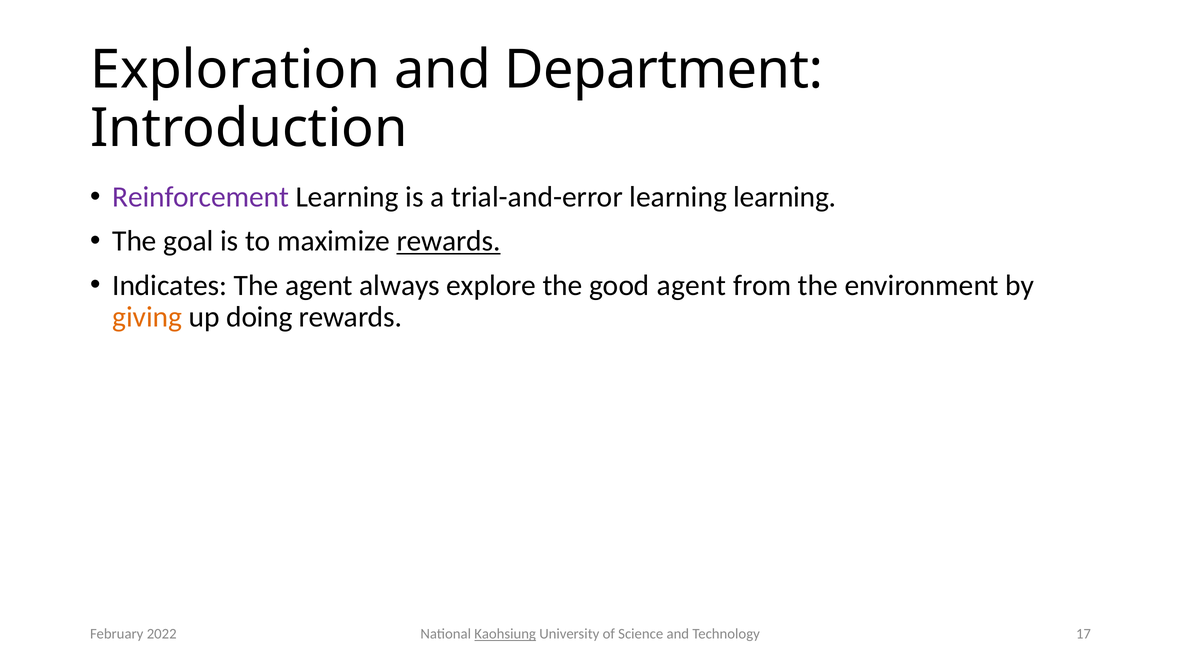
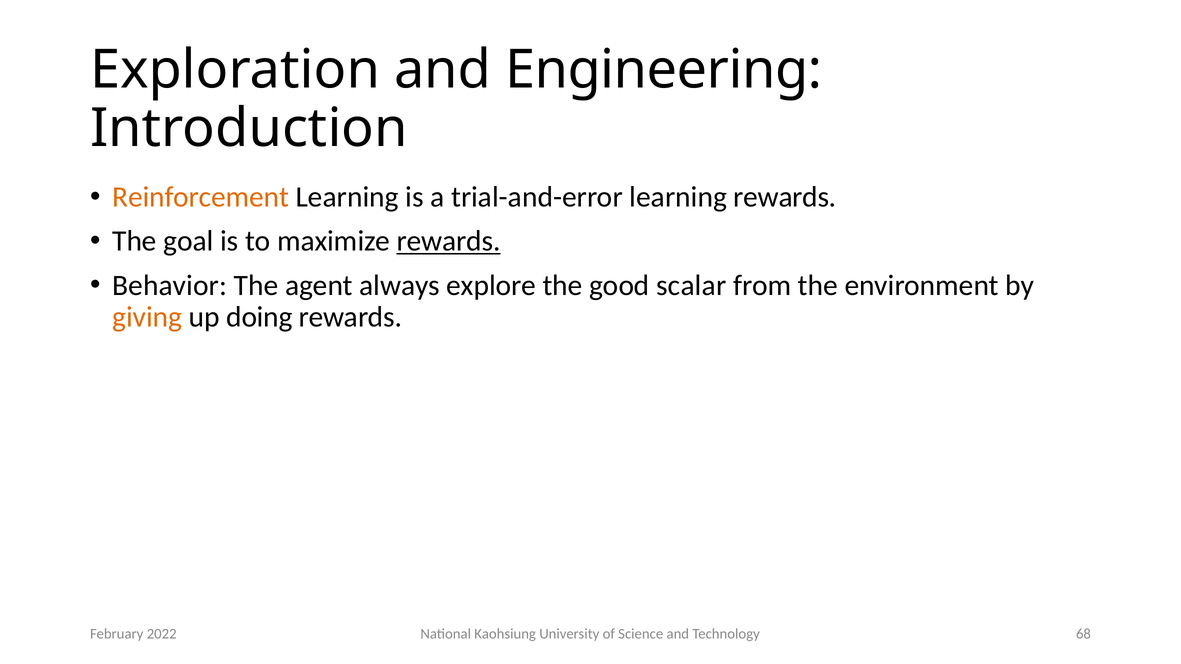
Department: Department -> Engineering (664, 70)
Reinforcement colour: purple -> orange (201, 197)
learning learning: learning -> rewards (785, 197)
Indicates: Indicates -> Behavior (170, 285)
good agent: agent -> scalar (691, 285)
Kaohsiung underline: present -> none (505, 634)
17: 17 -> 68 (1083, 634)
